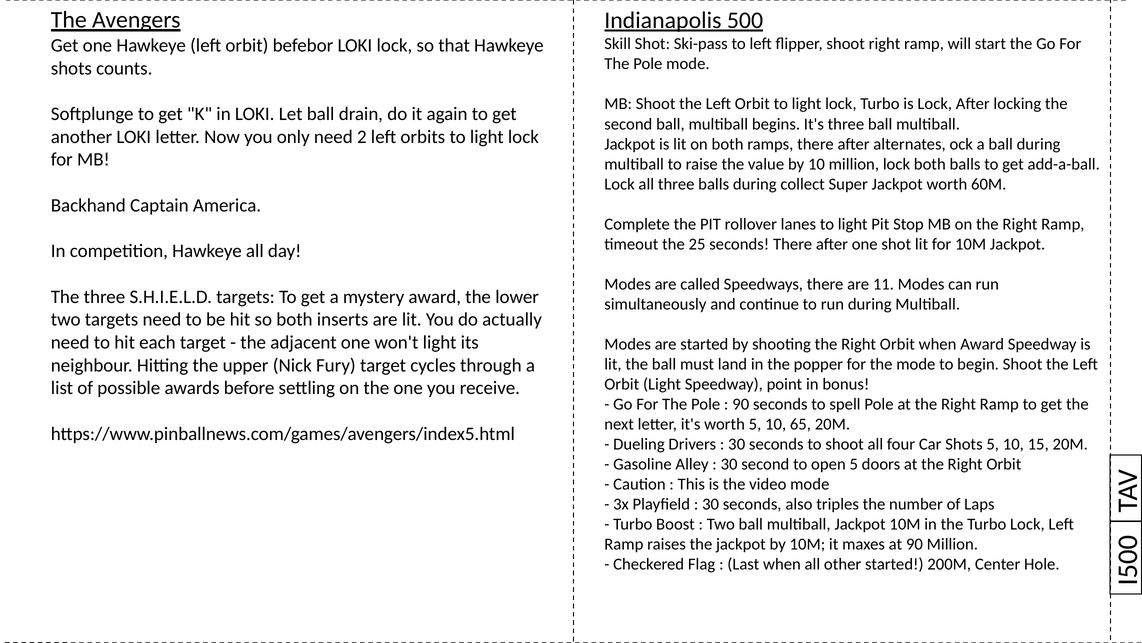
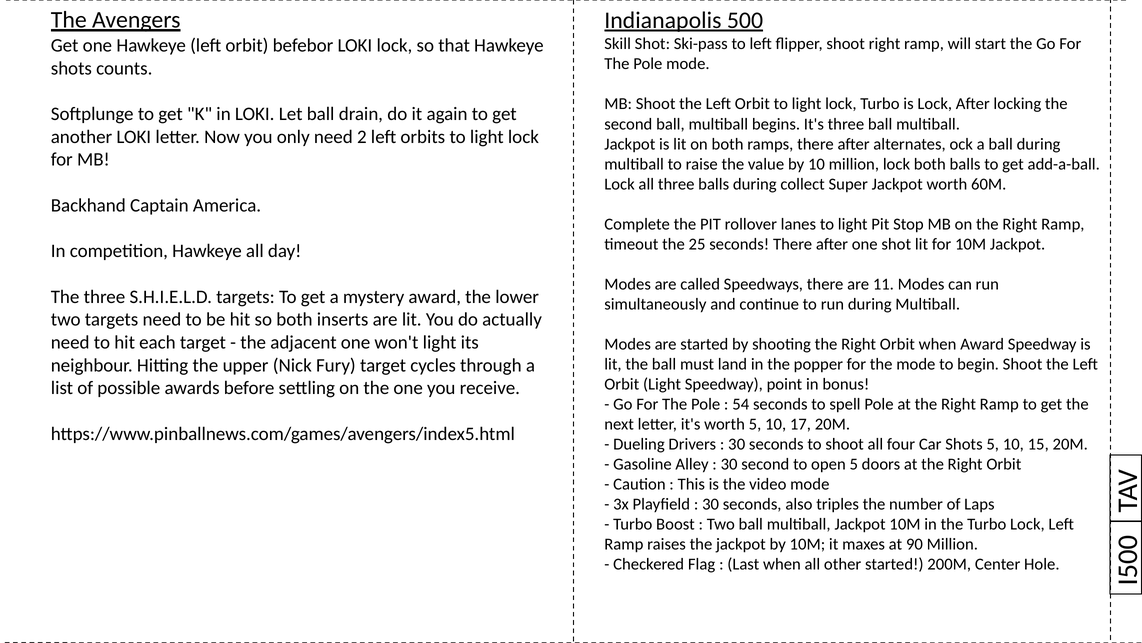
90: 90 -> 54 (741, 404)
65: 65 -> 17 (800, 424)
